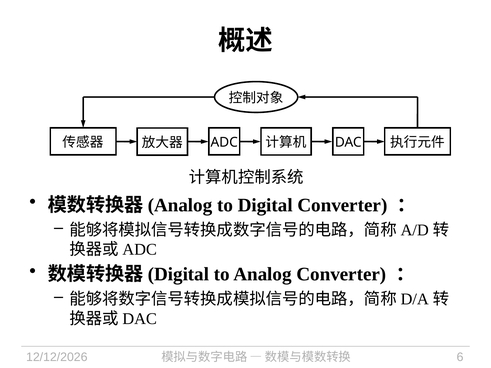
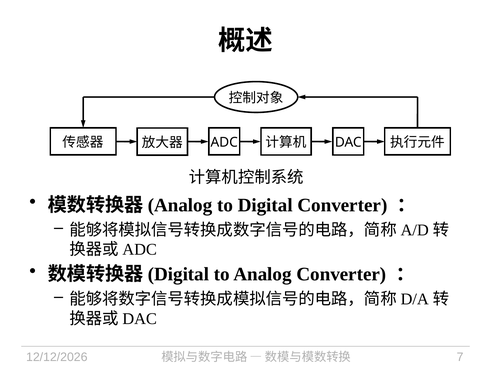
6: 6 -> 7 (460, 357)
